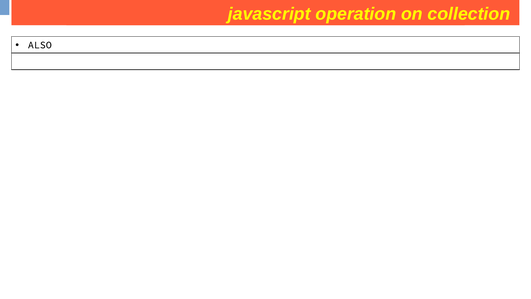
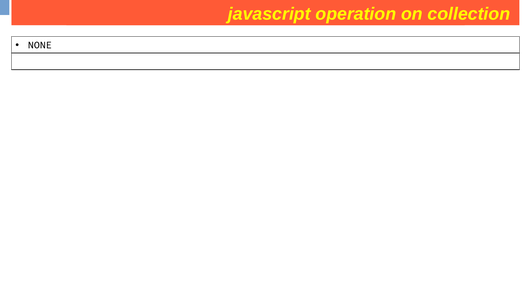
ALSO: ALSO -> NONE (40, 45)
